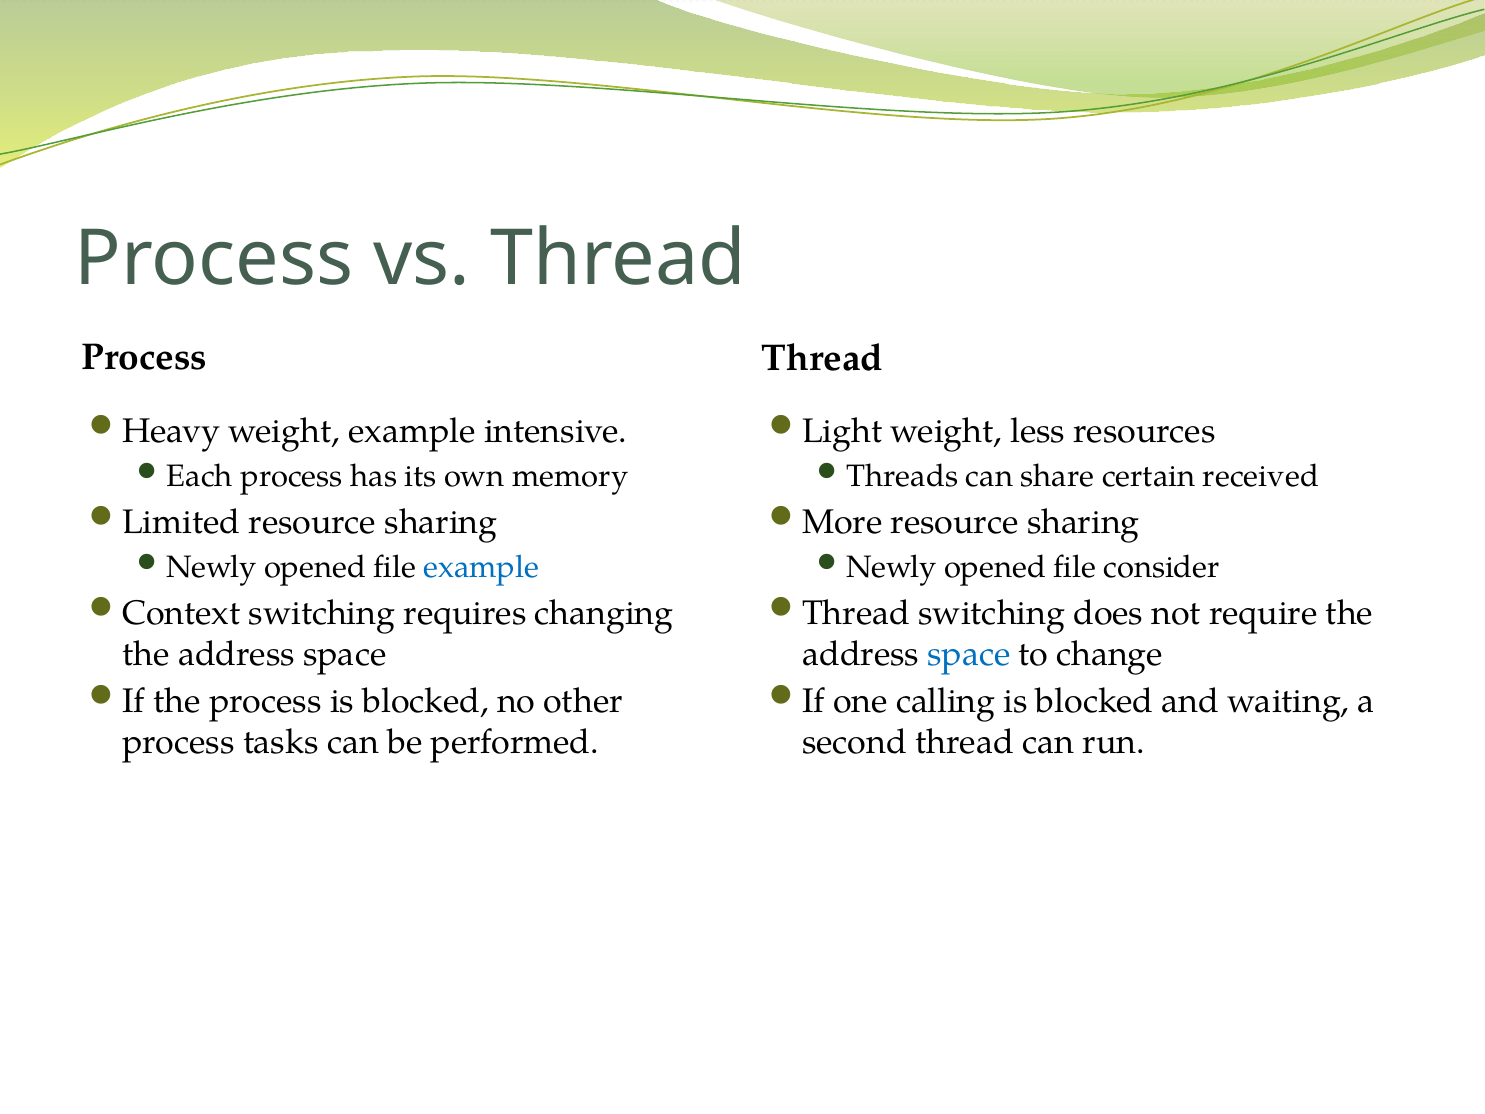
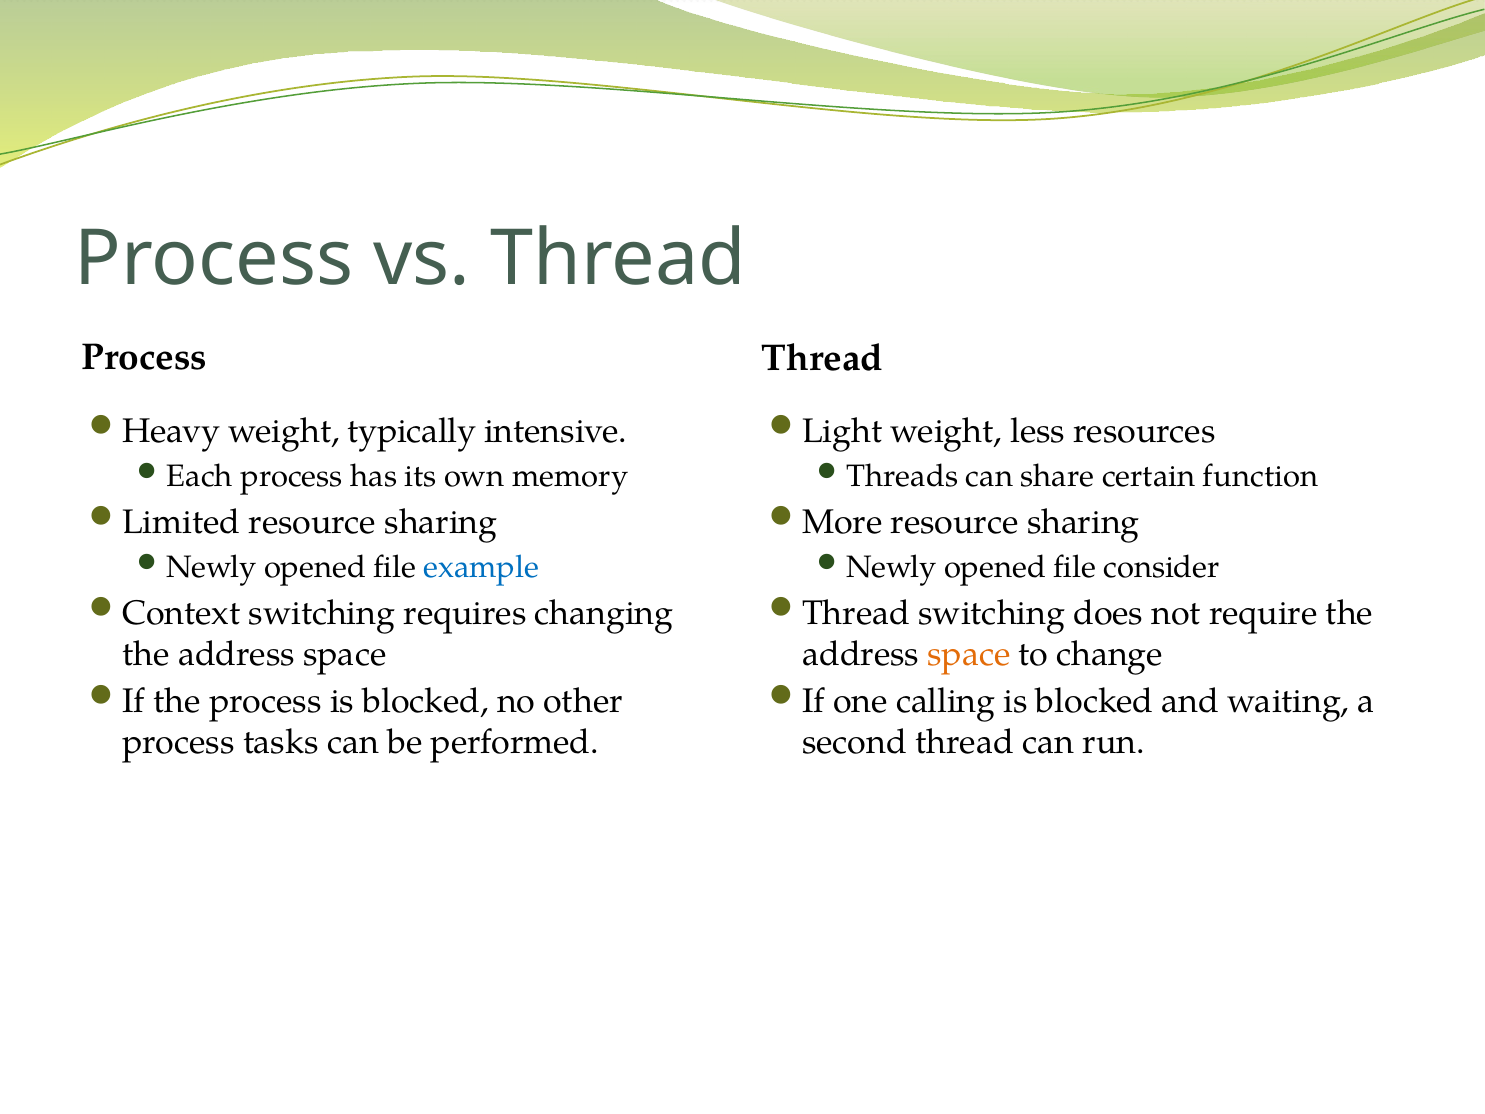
weight example: example -> typically (412, 431)
received: received -> function (1261, 476)
space colour: blue -> orange (969, 654)
